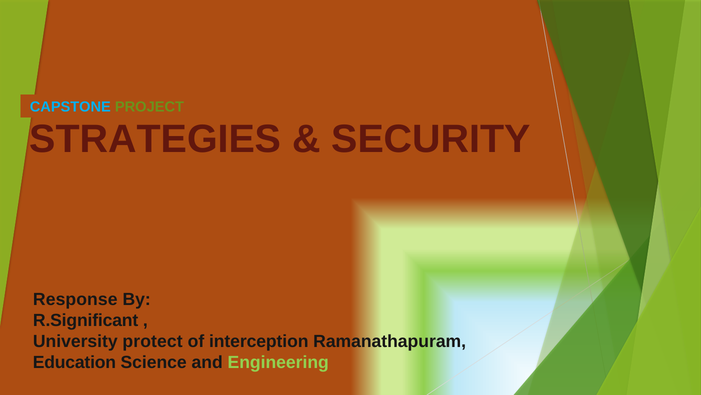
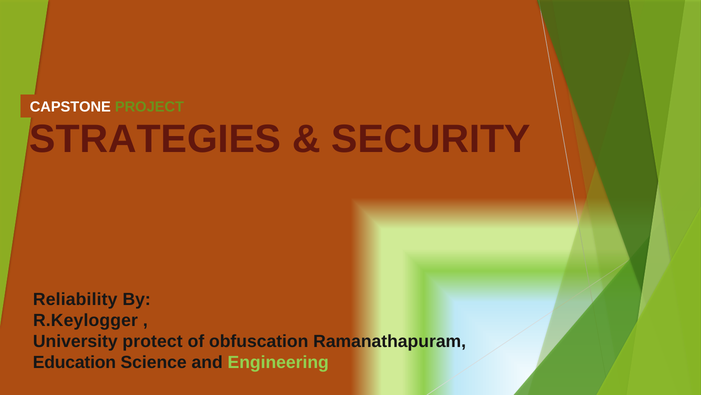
CAPSTONE colour: light blue -> white (70, 107)
Response: Response -> Reliability (75, 299)
R.Significant: R.Significant -> R.Keylogger (85, 320)
interception: interception -> obfuscation (259, 341)
